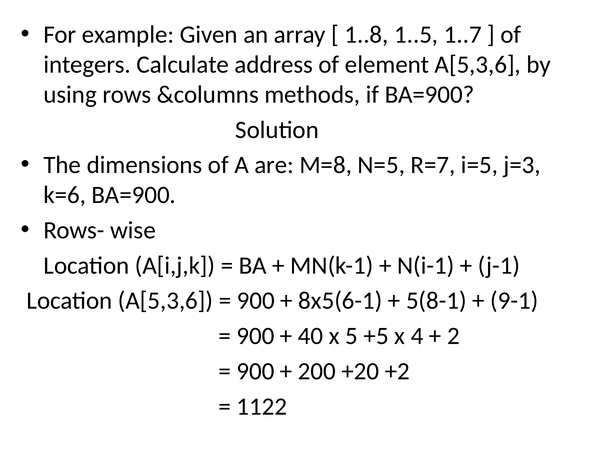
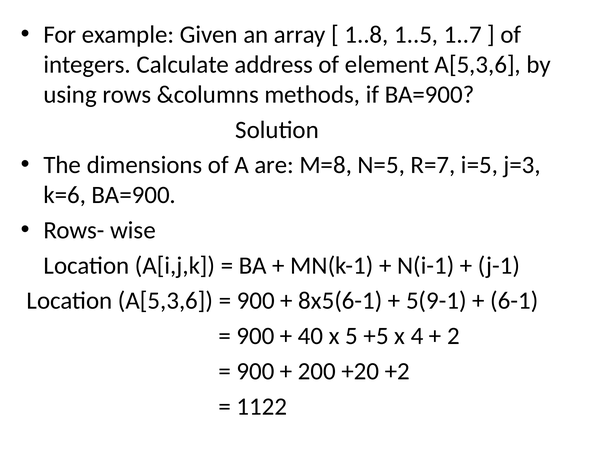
5(8-1: 5(8-1 -> 5(9-1 (436, 301)
9-1: 9-1 -> 6-1 (514, 301)
